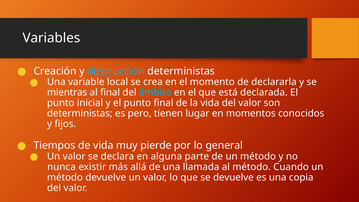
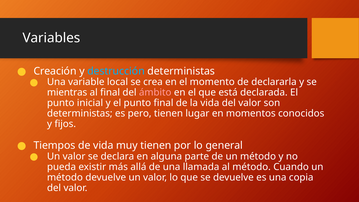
ámbito colour: light blue -> pink (155, 93)
muy pierde: pierde -> tienen (156, 145)
nunca: nunca -> pueda (61, 167)
